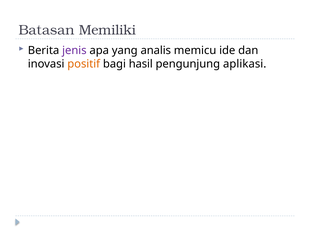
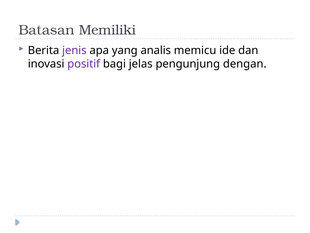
positif colour: orange -> purple (84, 64)
hasil: hasil -> jelas (141, 64)
aplikasi: aplikasi -> dengan (245, 64)
